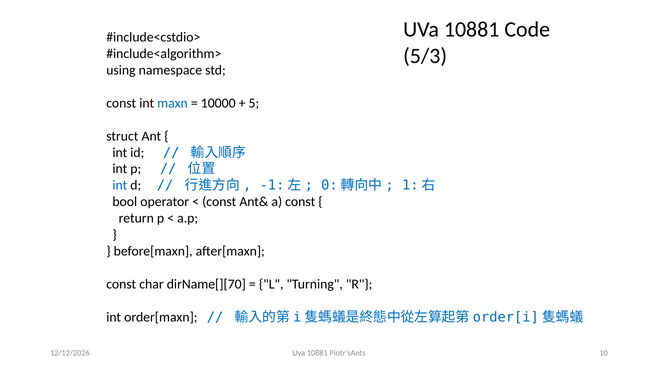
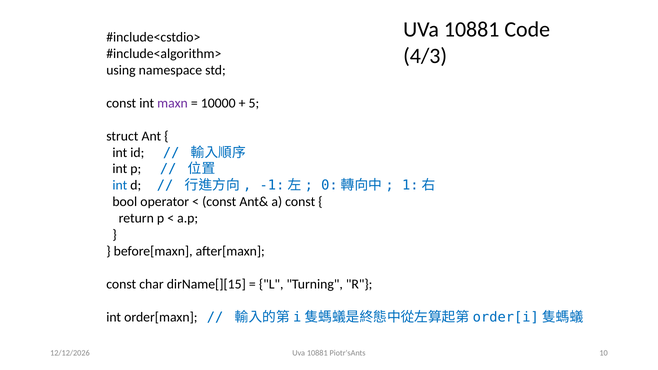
5/3: 5/3 -> 4/3 (425, 56)
maxn colour: blue -> purple (173, 103)
dirName[][70: dirName[][70 -> dirName[][15 (206, 284)
